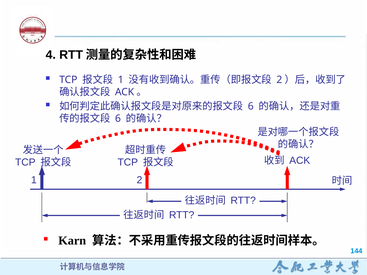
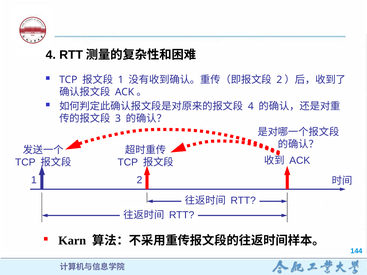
6: 6 -> 4 (251, 106)
6: 6 -> 3 (118, 119)
